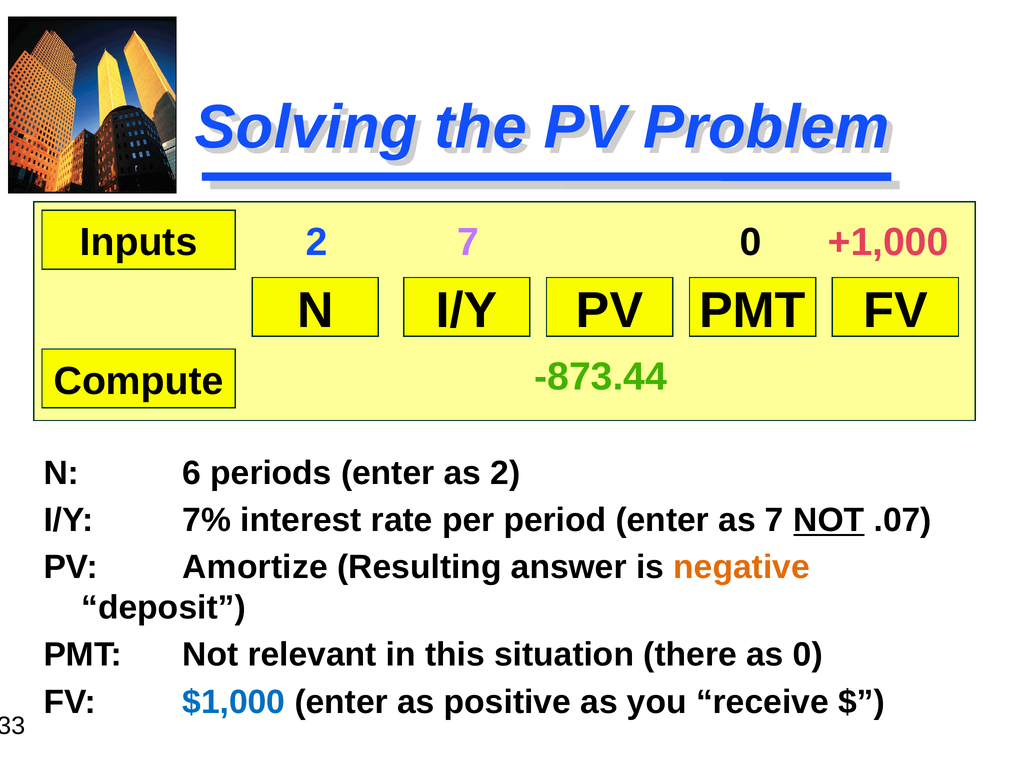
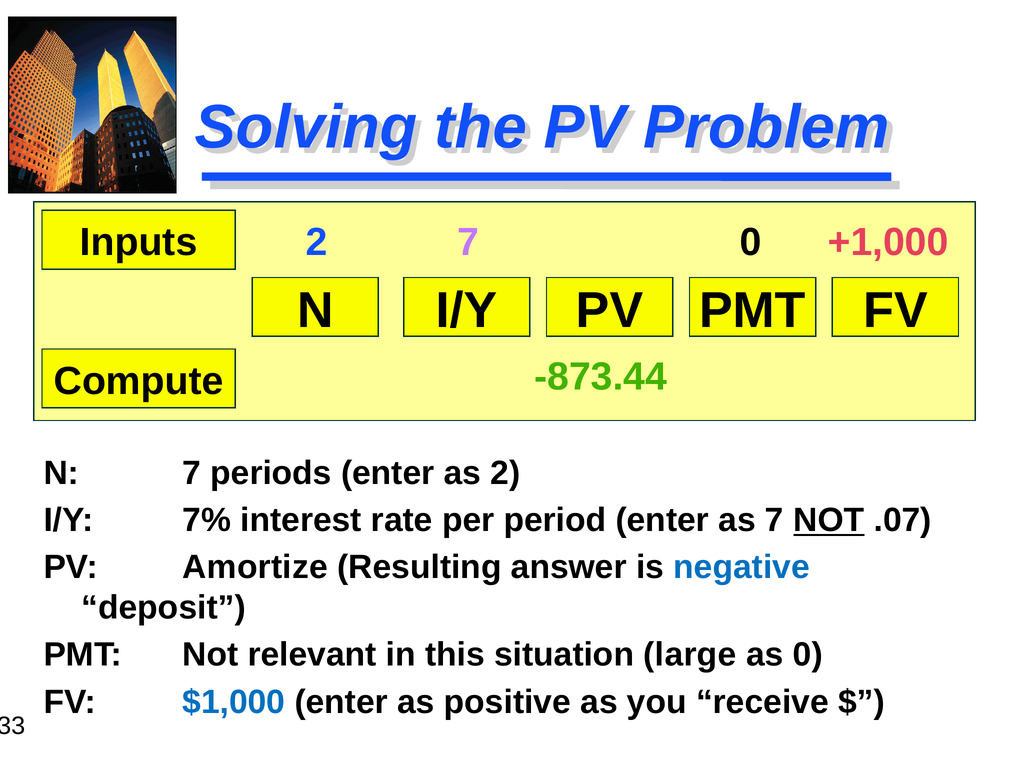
N 6: 6 -> 7 (192, 473)
negative colour: orange -> blue (742, 567)
there: there -> large (690, 655)
